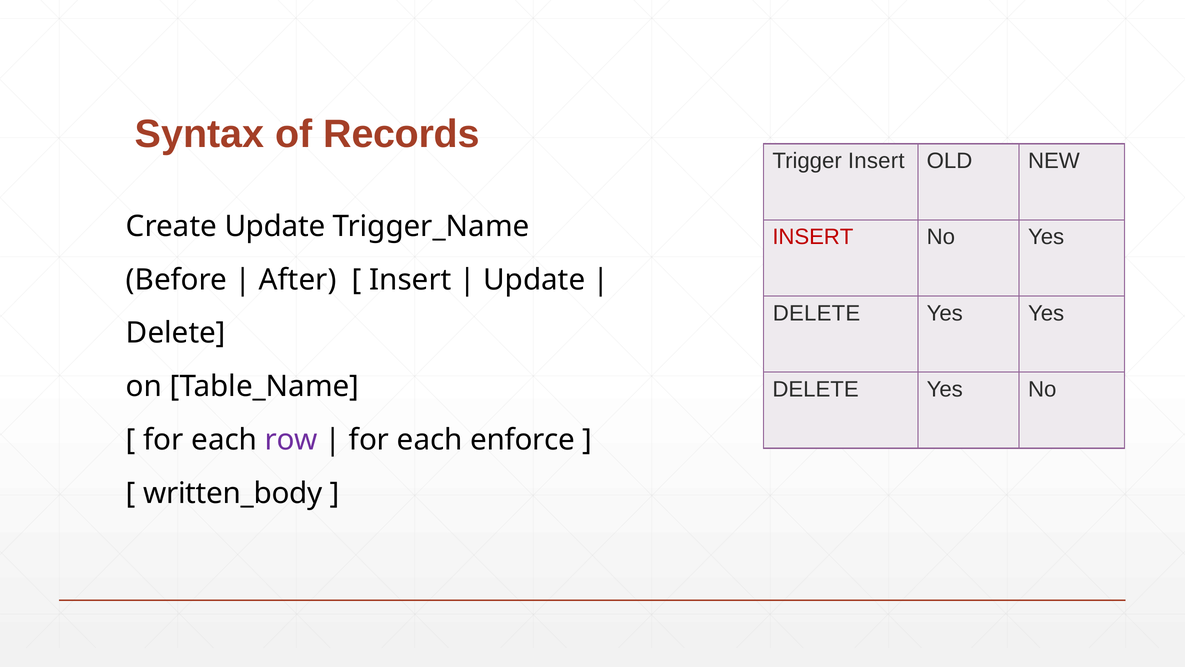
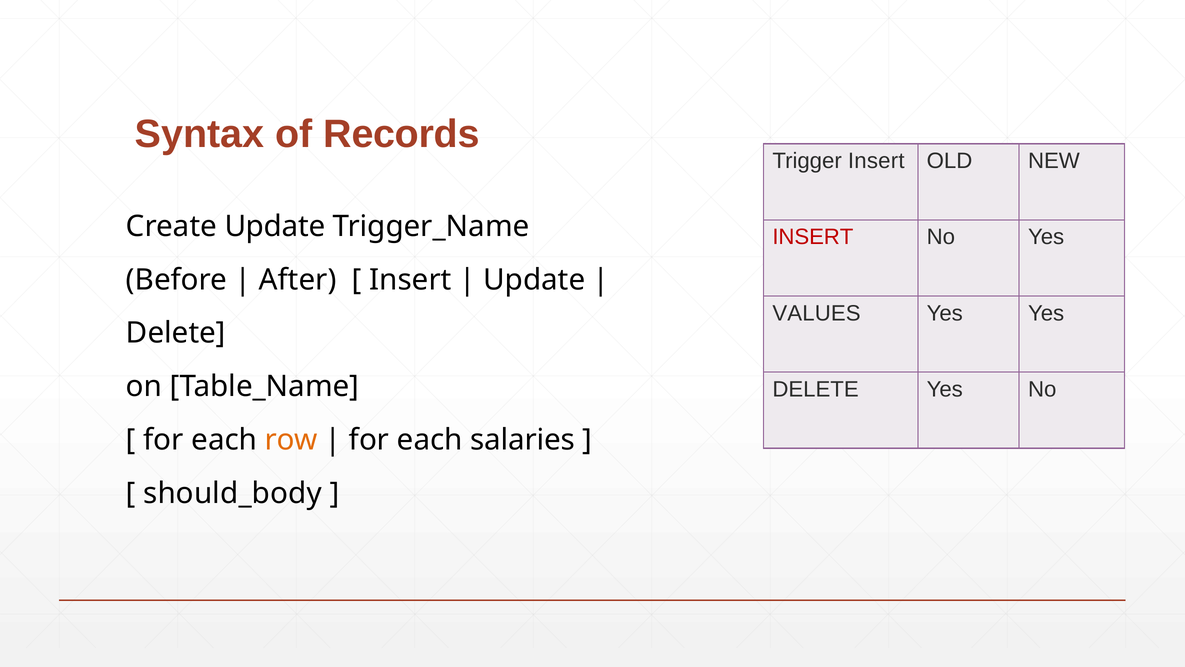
DELETE: DELETE -> VALUES (817, 313)
row colour: purple -> orange (291, 440)
enforce: enforce -> salaries (523, 440)
written_body: written_body -> should_body (232, 493)
